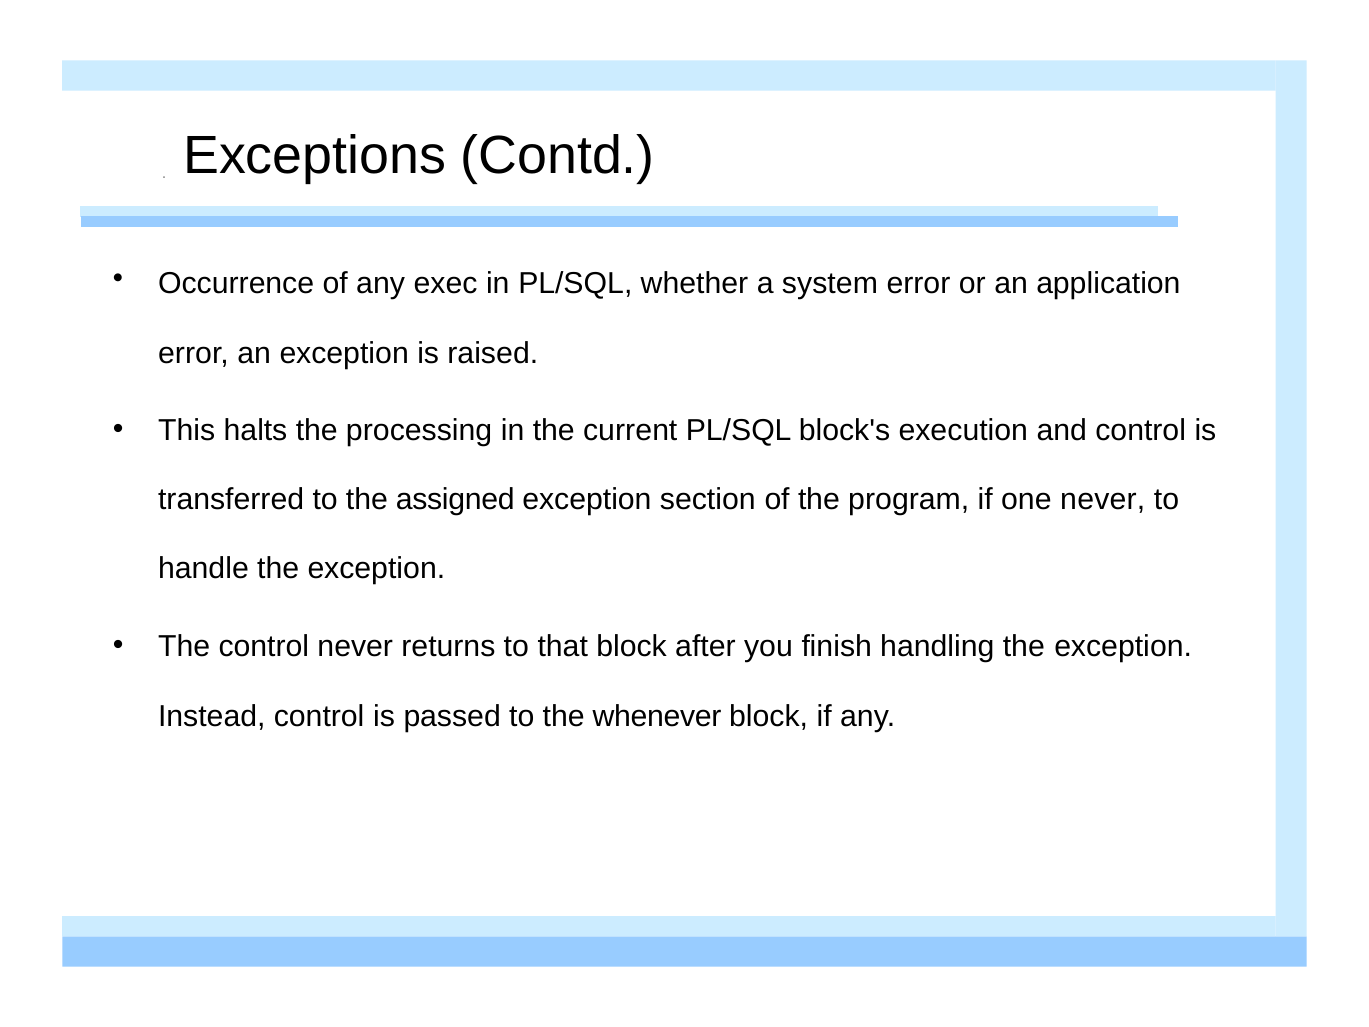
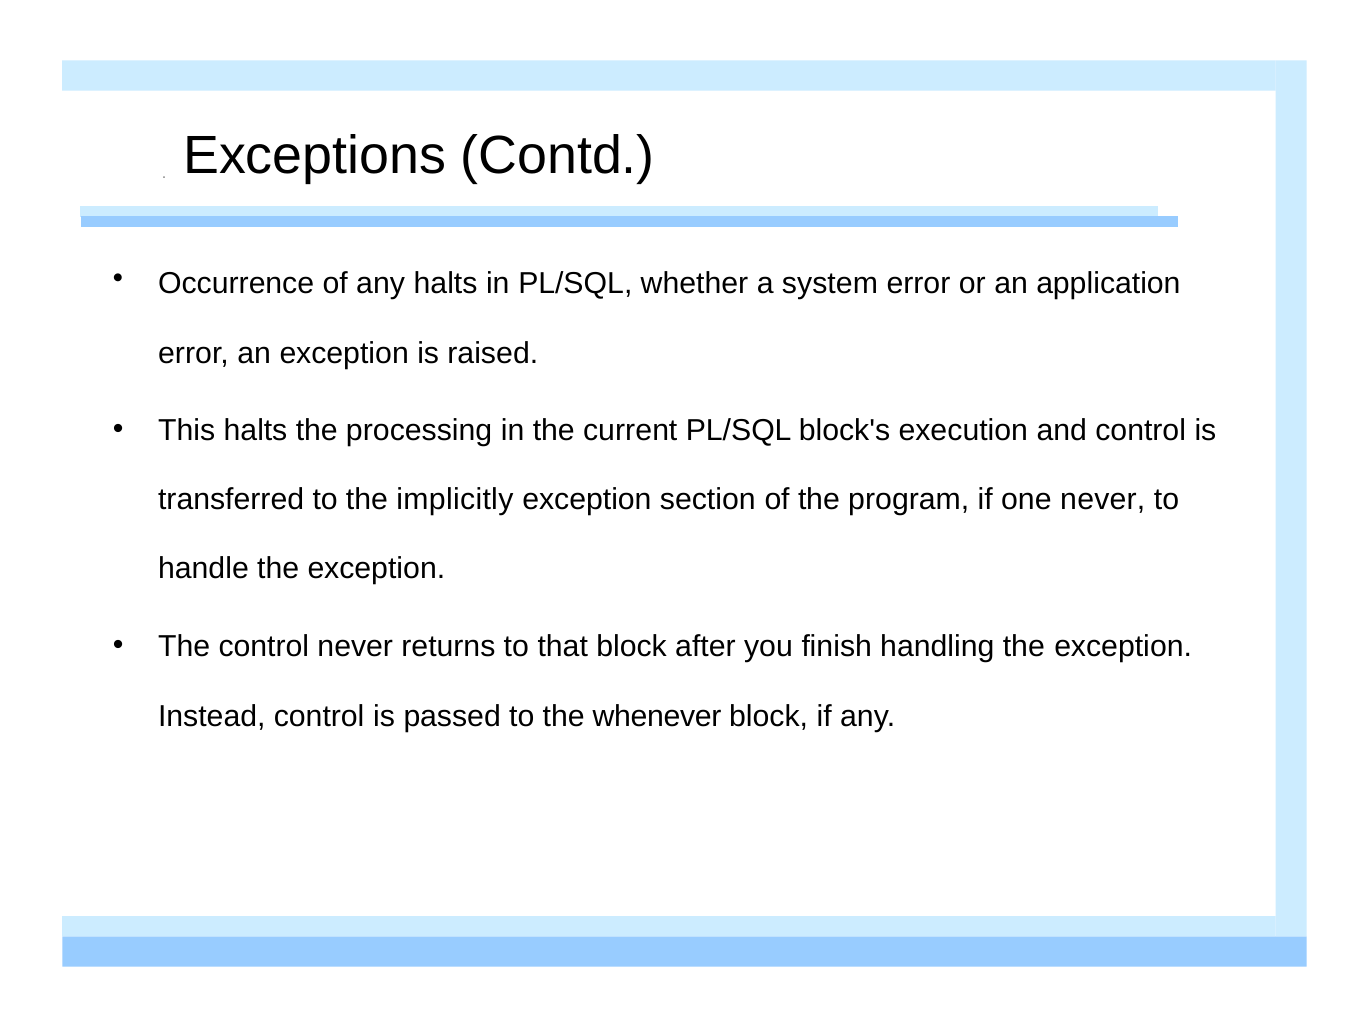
any exec: exec -> halts (446, 283)
assigned: assigned -> implicitly (455, 499)
